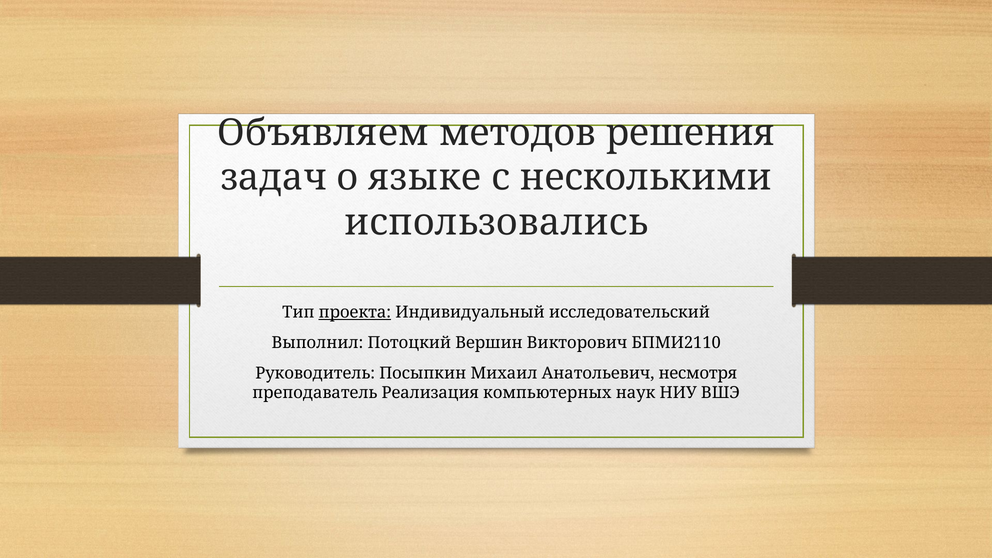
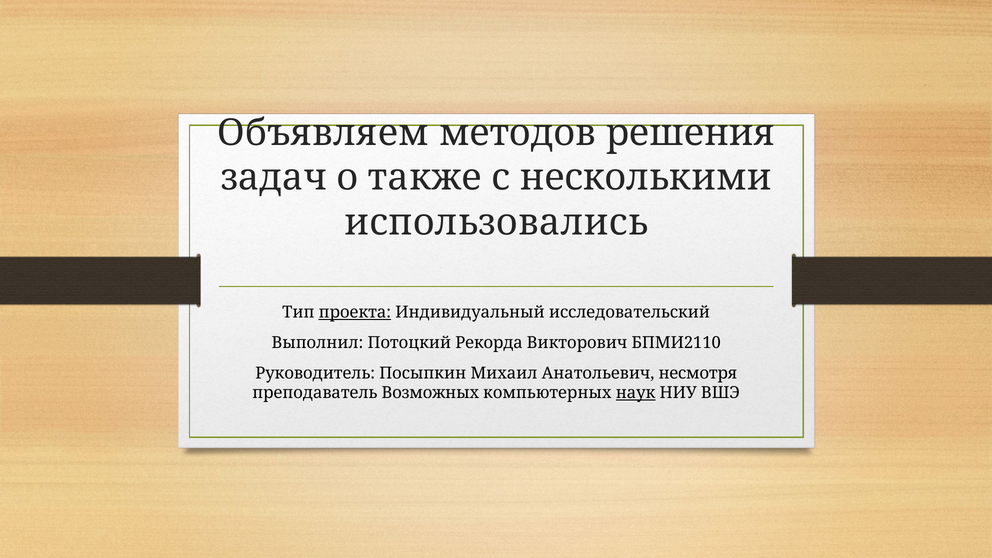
языке: языке -> также (425, 178)
Вершин: Вершин -> Рекорда (489, 343)
Реализация: Реализация -> Возможных (430, 393)
наук underline: none -> present (636, 393)
